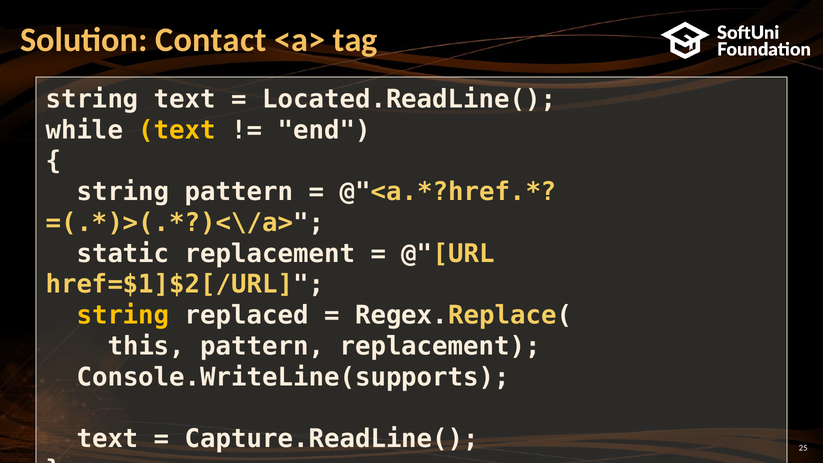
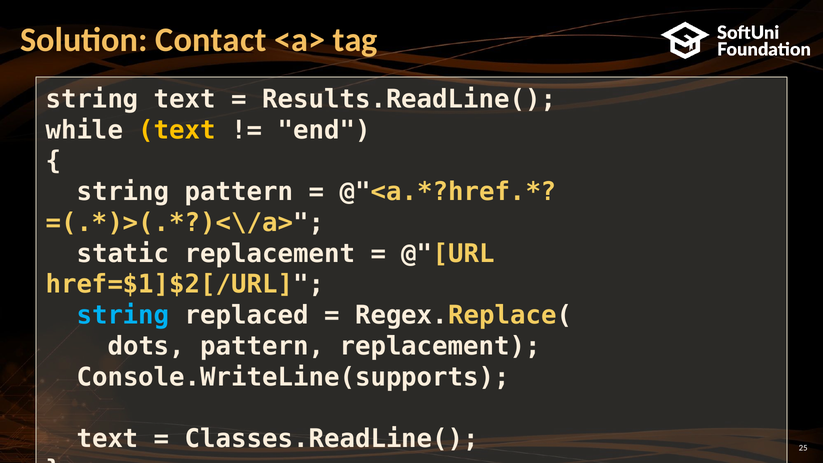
Located.ReadLine(: Located.ReadLine( -> Results.ReadLine( (409, 99)
string colour: yellow -> light blue (123, 315)
this: this -> dots (146, 346)
Capture.ReadLine(: Capture.ReadLine( -> Classes.ReadLine( (332, 439)
